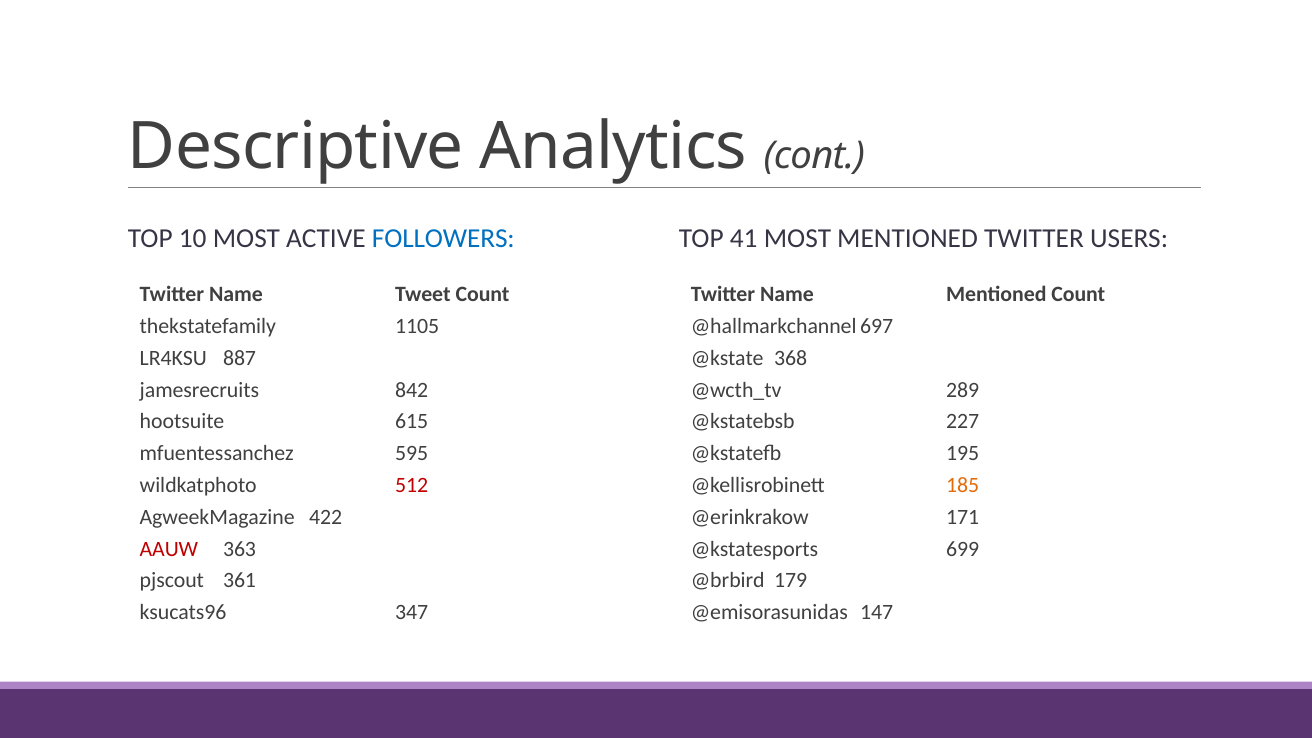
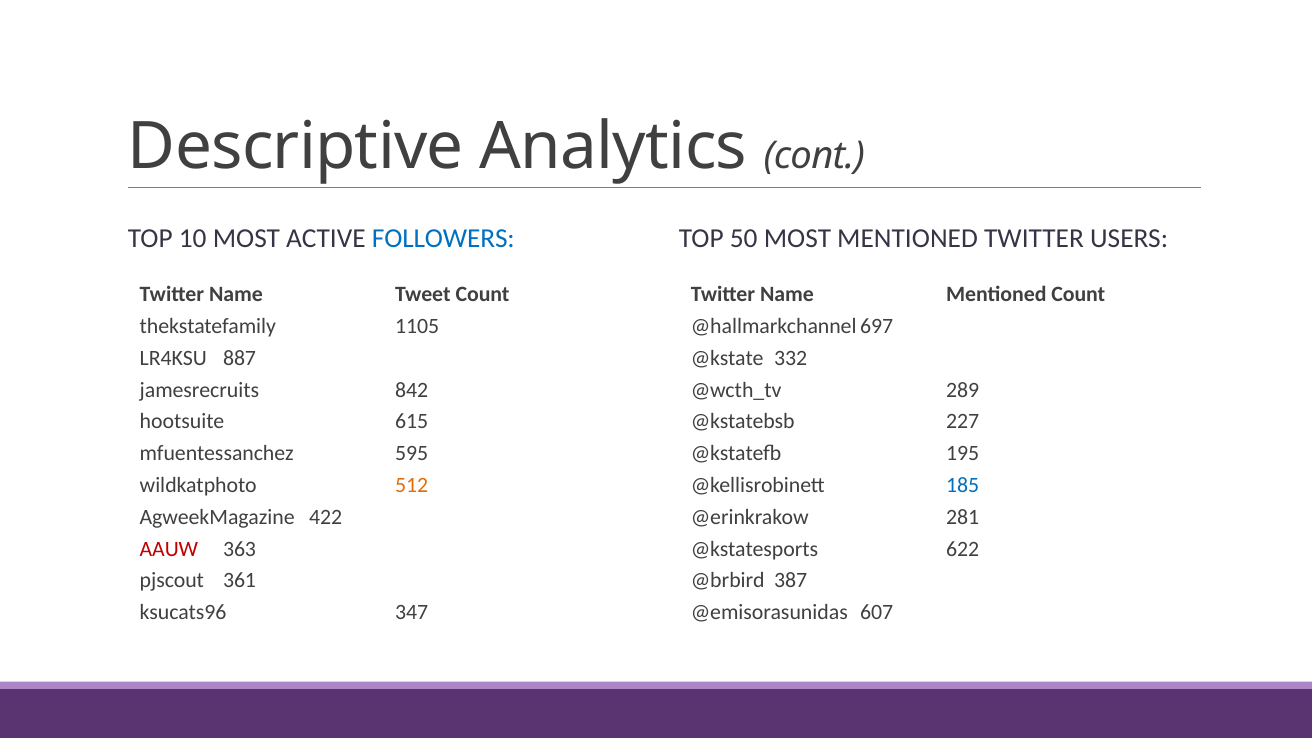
41: 41 -> 50 (744, 238)
368: 368 -> 332 (791, 358)
512 colour: red -> orange (412, 485)
185 colour: orange -> blue (963, 485)
171: 171 -> 281 (963, 517)
699: 699 -> 622 (963, 549)
179: 179 -> 387 (791, 581)
147: 147 -> 607 (877, 613)
